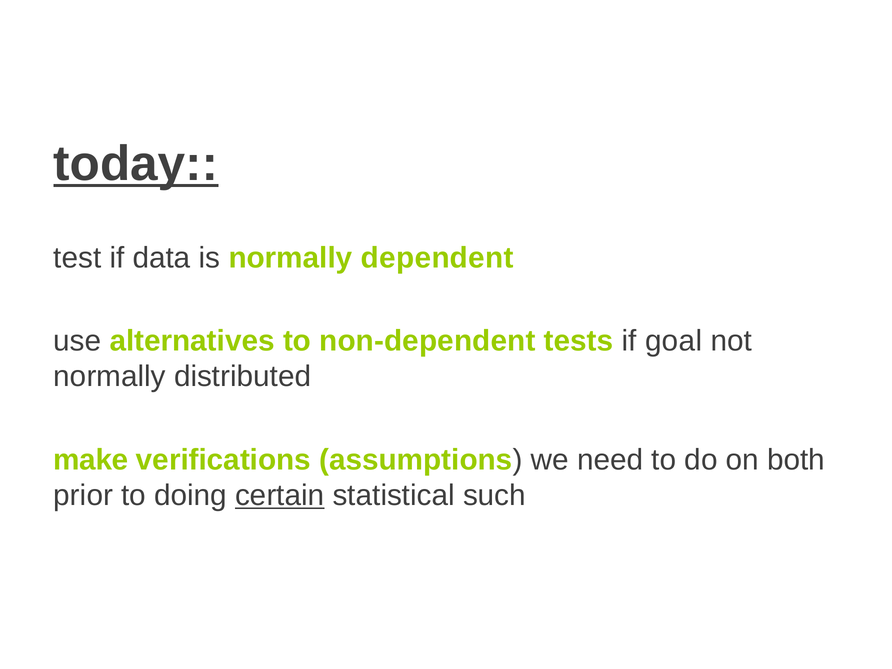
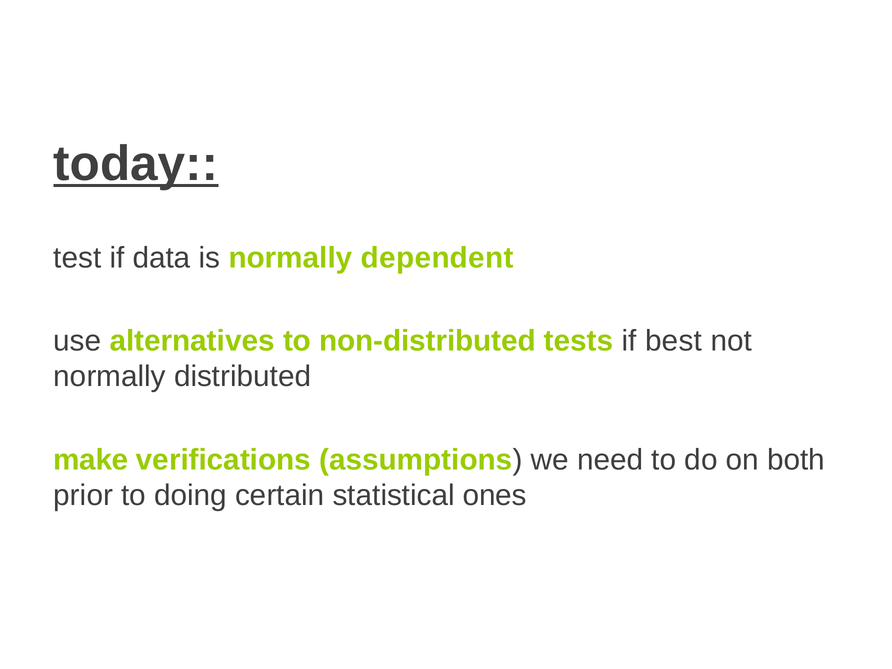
non-dependent: non-dependent -> non-distributed (428, 341)
goal: goal -> best (674, 341)
certain underline: present -> none (280, 496)
such: such -> ones (495, 496)
